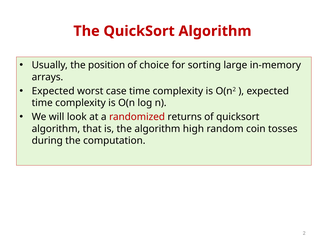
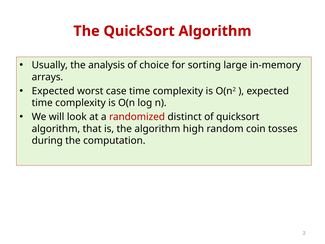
position: position -> analysis (107, 65)
returns: returns -> distinct (185, 117)
